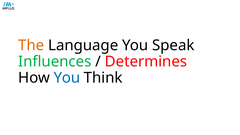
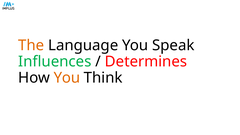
You colour: blue -> orange (67, 78)
